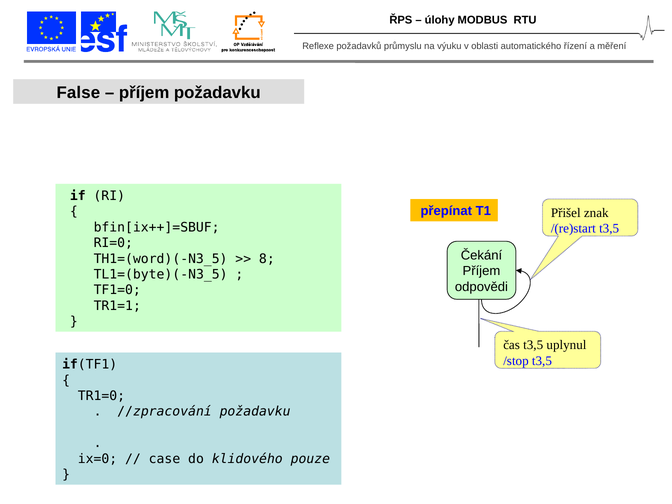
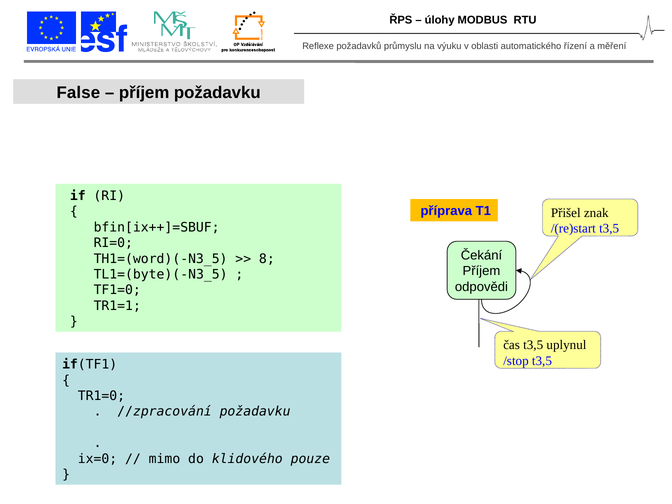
přepínat: přepínat -> příprava (446, 211)
case: case -> mimo (164, 459)
